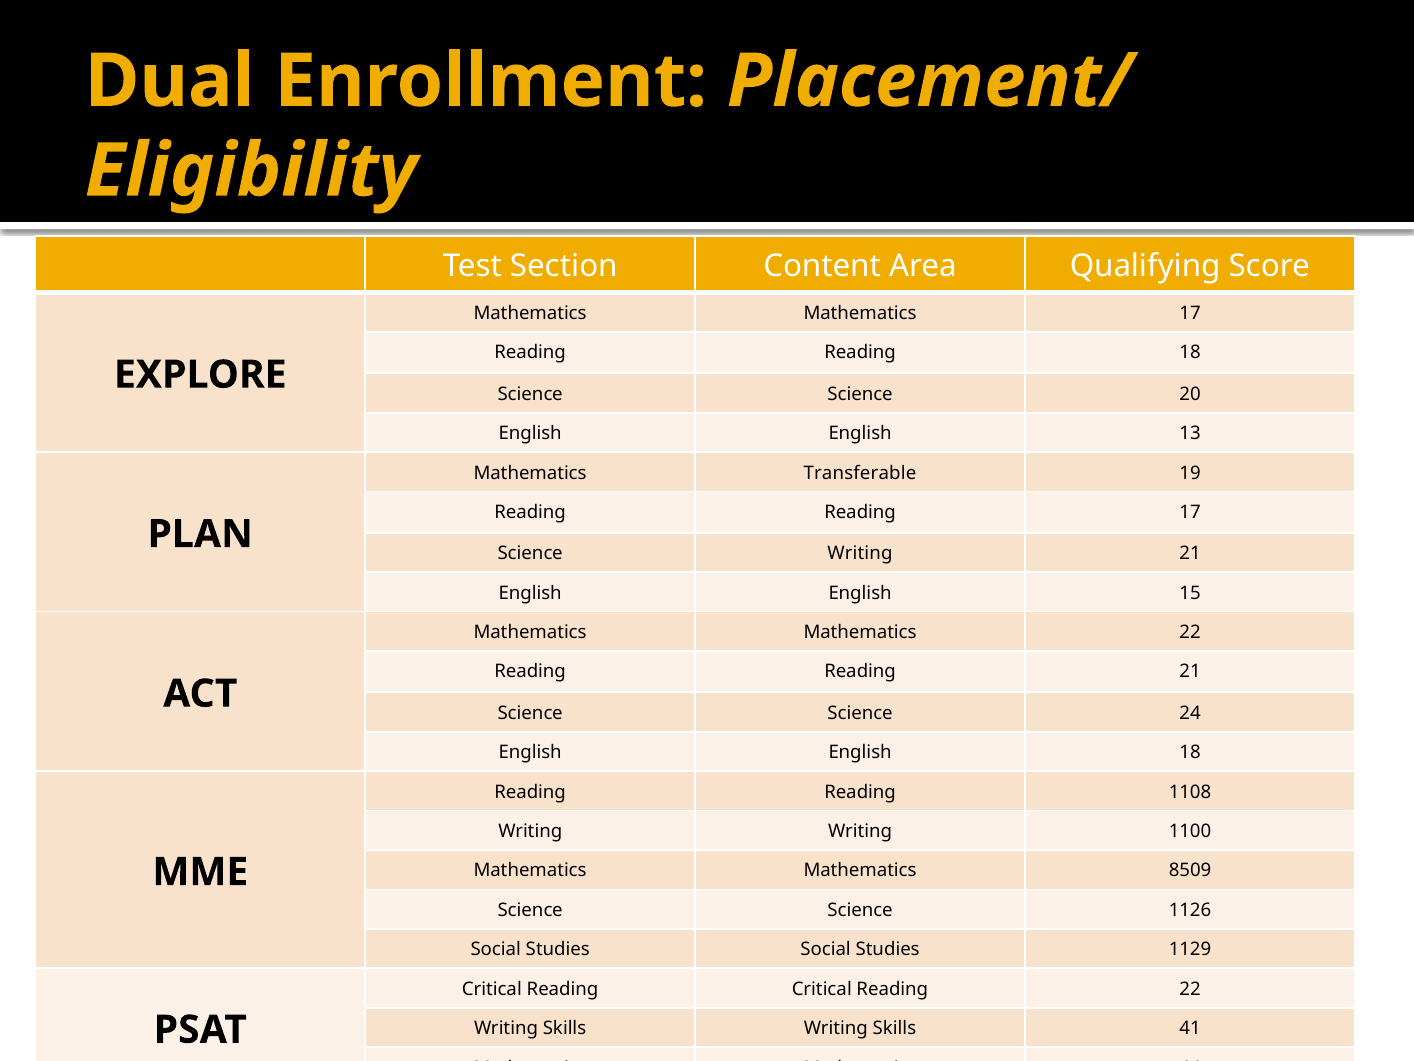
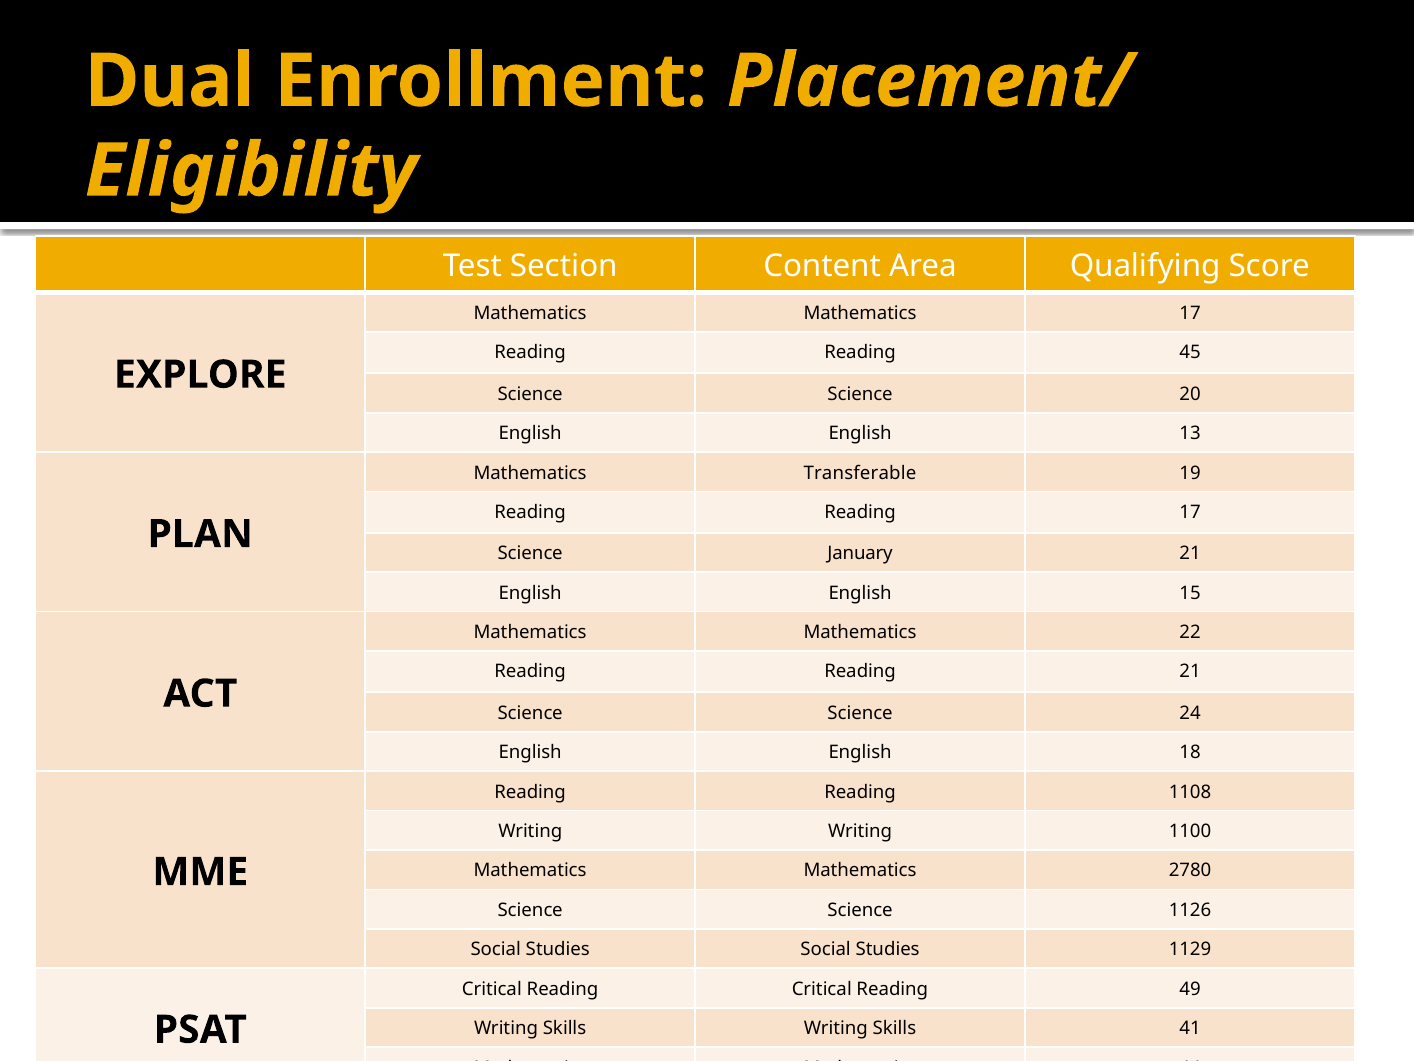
Reading 18: 18 -> 45 (1190, 353)
Science Writing: Writing -> January (860, 553)
8509: 8509 -> 2780 (1190, 870)
Reading 22: 22 -> 49 (1190, 989)
